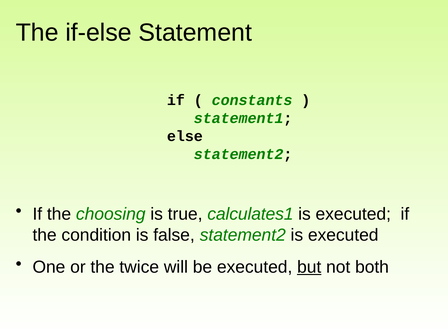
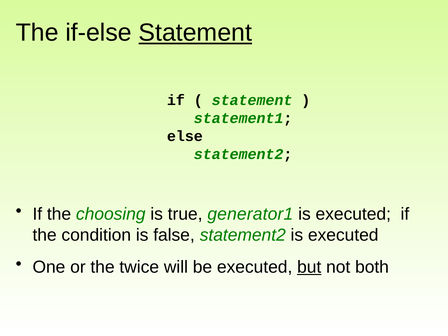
Statement underline: none -> present (195, 33)
constants: constants -> statement (252, 100)
calculates1: calculates1 -> generator1 (250, 214)
